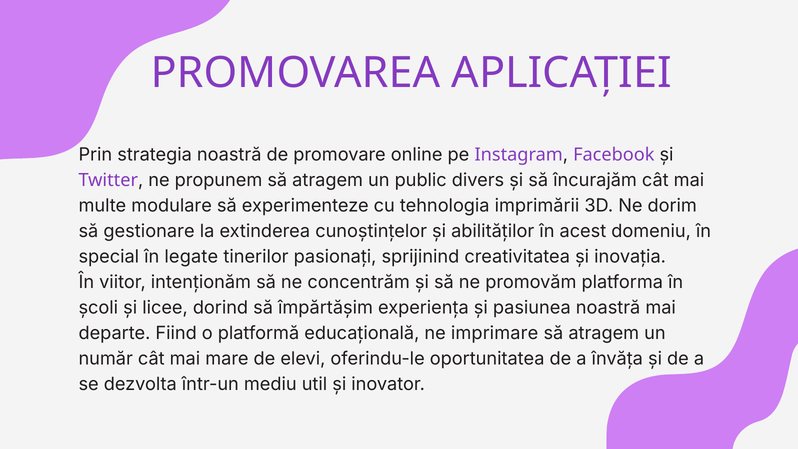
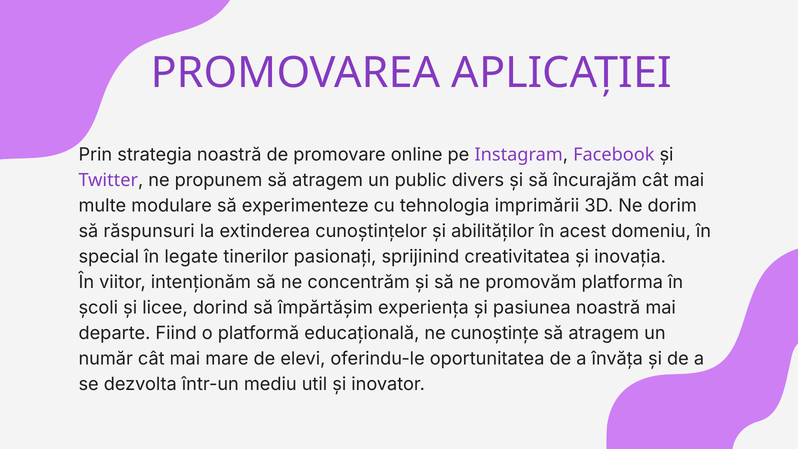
gestionare: gestionare -> răspunsuri (149, 231)
imprimare: imprimare -> cunoștințe (495, 333)
